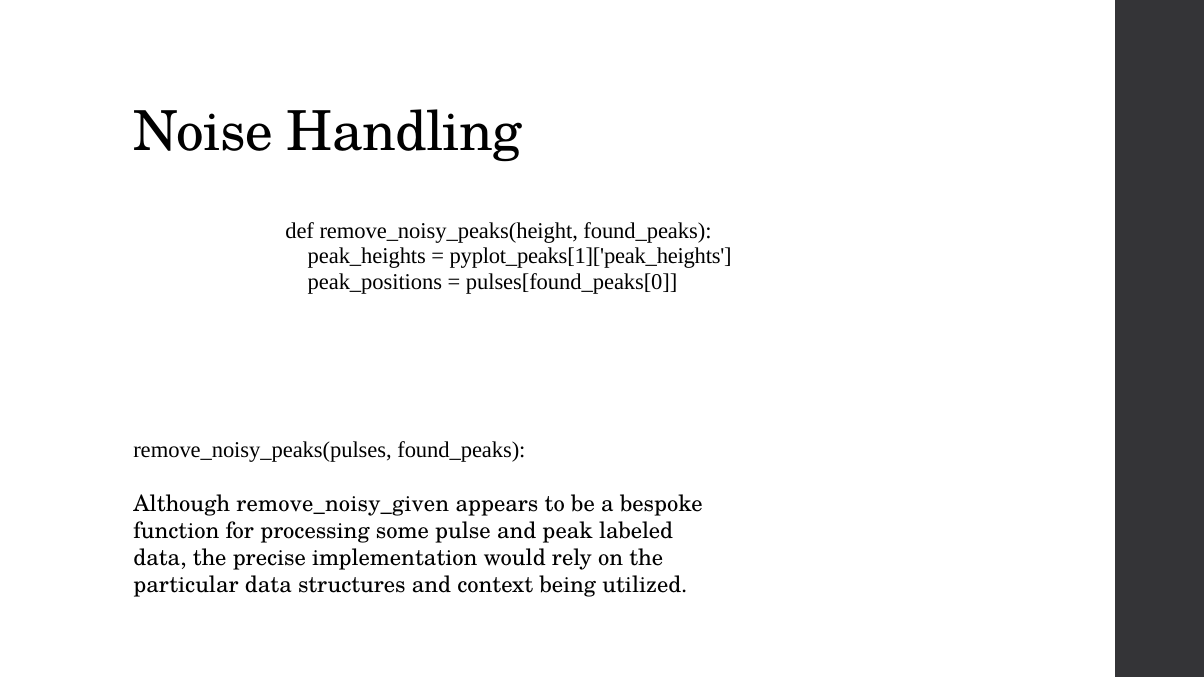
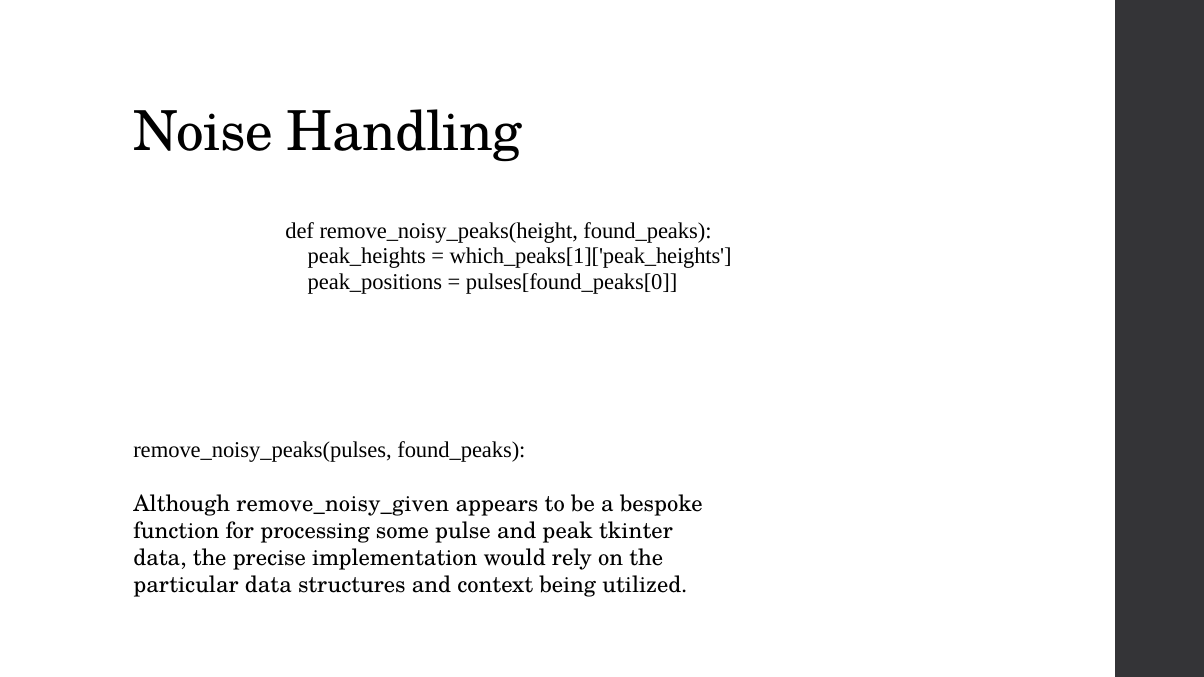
pyplot_peaks[1]['peak_heights: pyplot_peaks[1]['peak_heights -> which_peaks[1]['peak_heights (591, 257)
labeled: labeled -> tkinter (636, 531)
